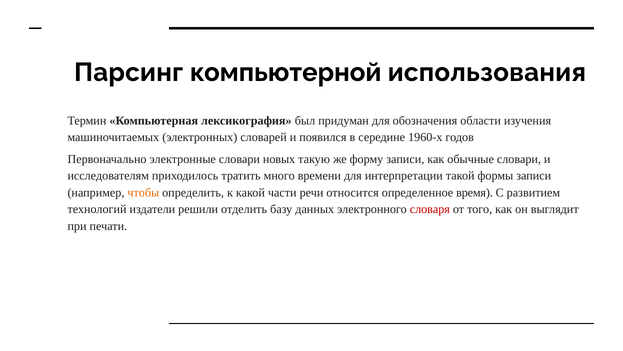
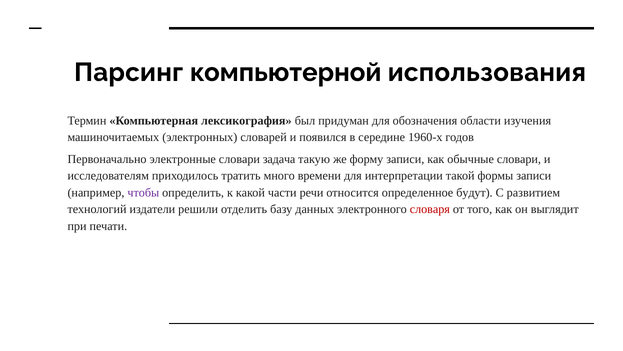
новых: новых -> задача (279, 159)
чтобы colour: orange -> purple (143, 192)
время: время -> будут (474, 192)
